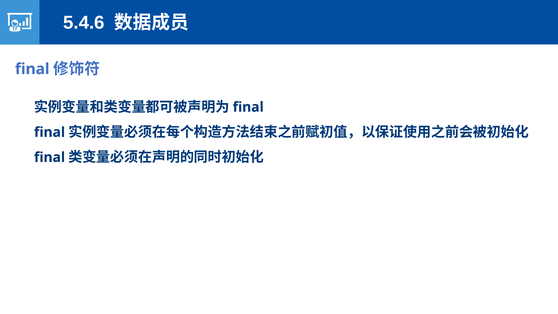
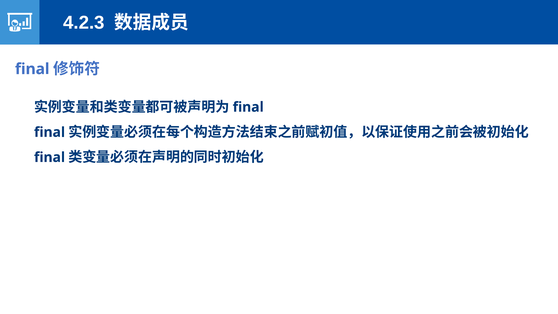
5.4.6: 5.4.6 -> 4.2.3 (84, 23)
